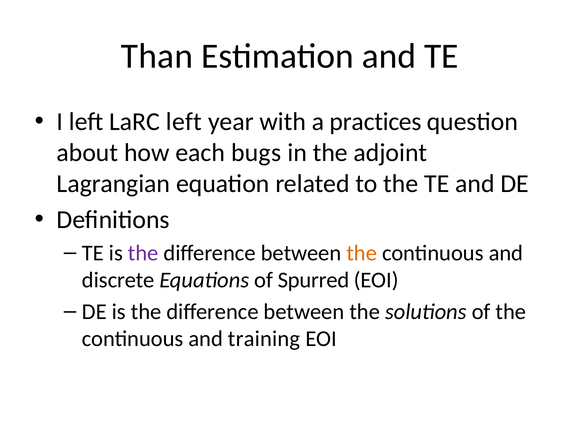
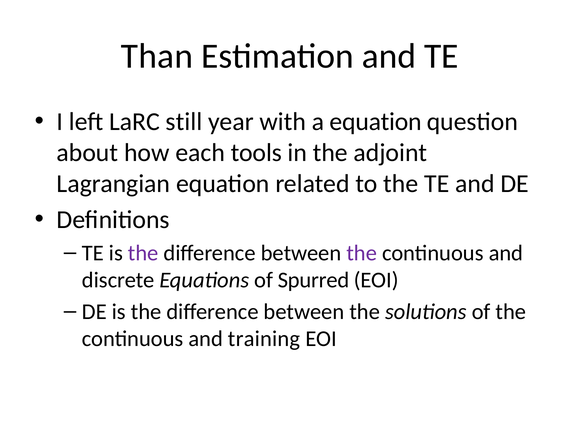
LaRC left: left -> still (184, 122)
a practices: practices -> equation (376, 122)
bugs: bugs -> tools (256, 153)
the colour: orange -> purple (362, 253)
